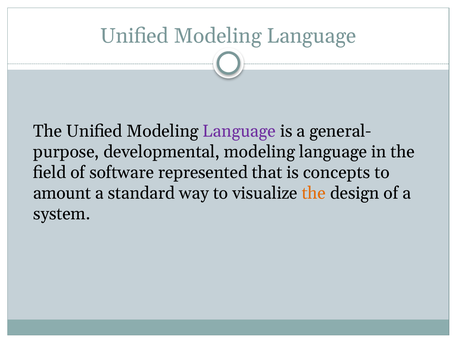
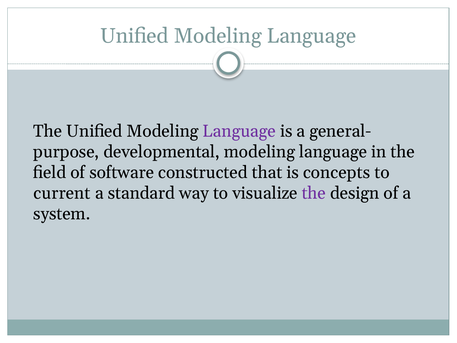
represented: represented -> constructed (203, 172)
amount: amount -> current (62, 193)
the colour: orange -> purple (314, 193)
